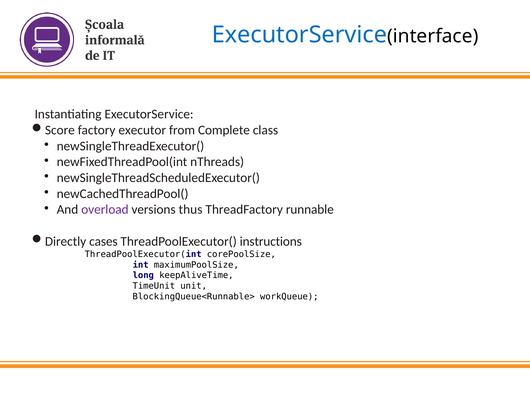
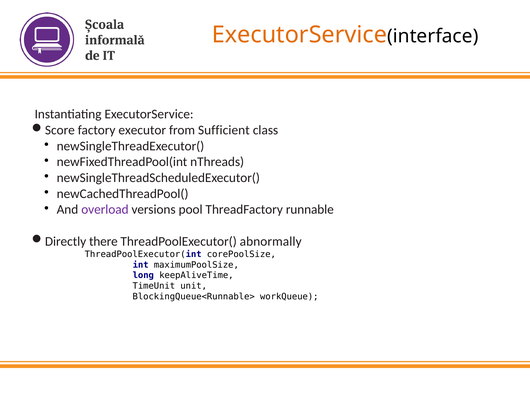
ExecutorService colour: blue -> orange (299, 35)
Complete: Complete -> Sufficient (224, 130)
thus: thus -> pool (191, 210)
cases: cases -> there (103, 242)
instructions: instructions -> abnormally (271, 242)
